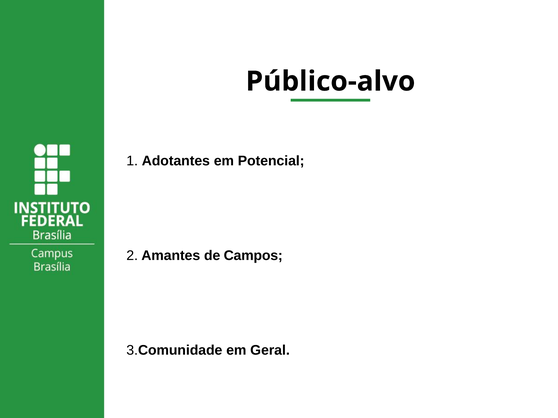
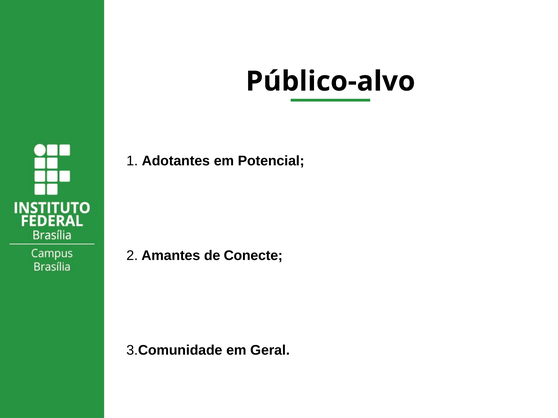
Campos: Campos -> Conecte (253, 256)
